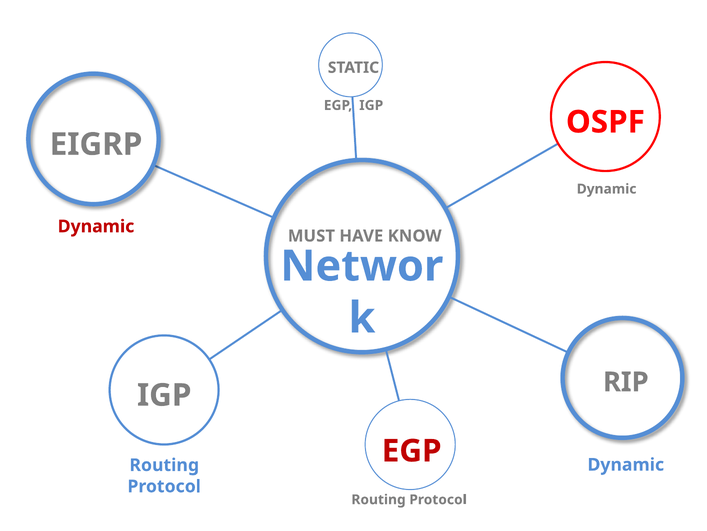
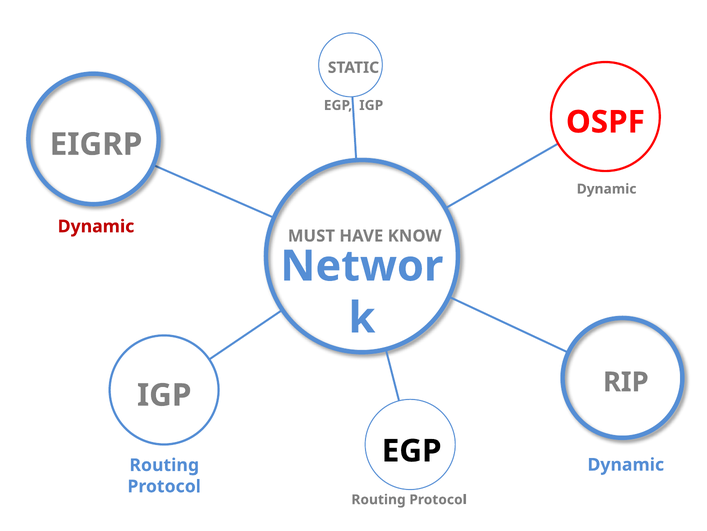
EGP colour: red -> black (412, 450)
